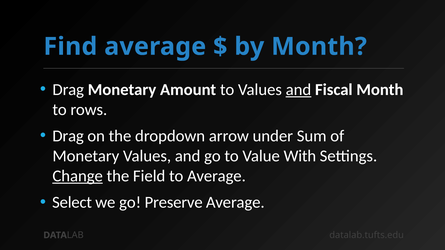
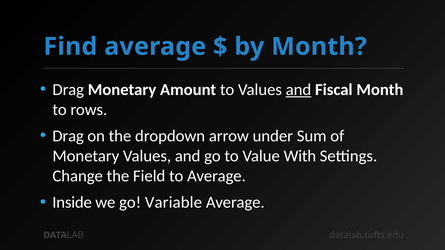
Change underline: present -> none (78, 176)
Select: Select -> Inside (72, 203)
Preserve: Preserve -> Variable (173, 203)
